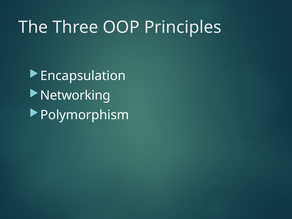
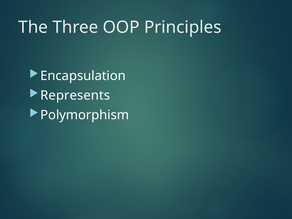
Networking: Networking -> Represents (75, 95)
